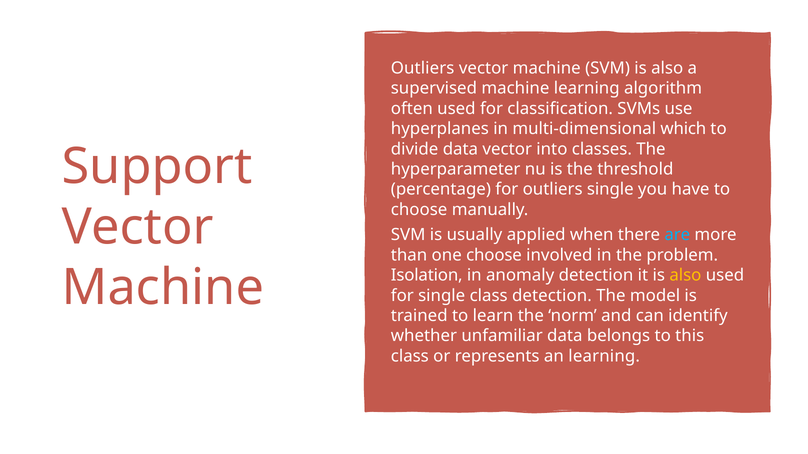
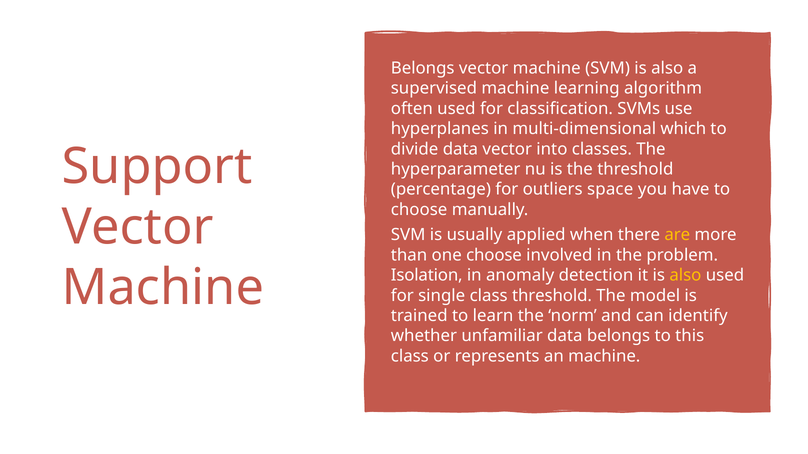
Outliers: Outliers -> Belongs (423, 68)
outliers single: single -> space (610, 190)
are colour: light blue -> yellow (677, 235)
class detection: detection -> threshold (552, 296)
an learning: learning -> machine (604, 357)
